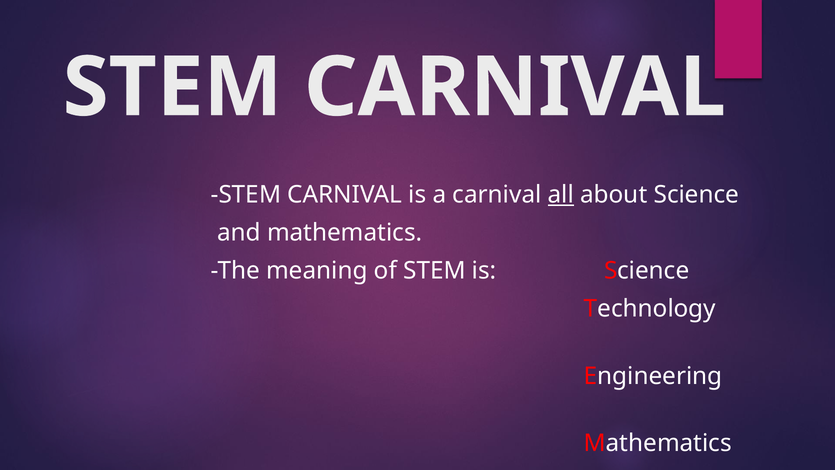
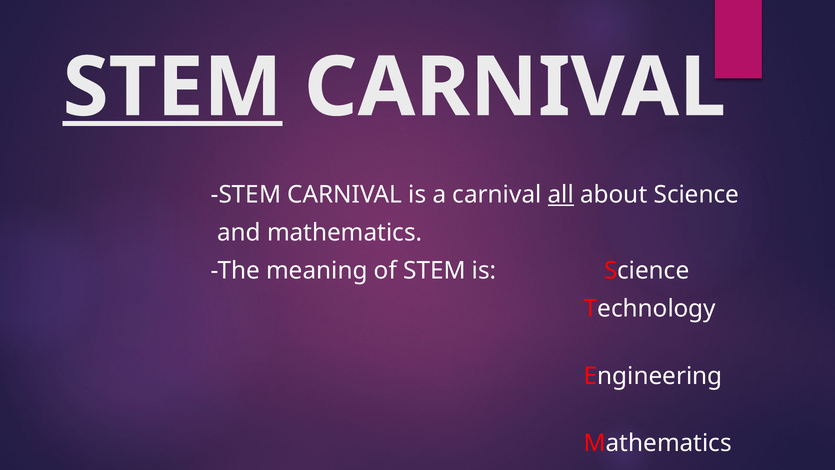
STEM underline: none -> present (172, 88)
